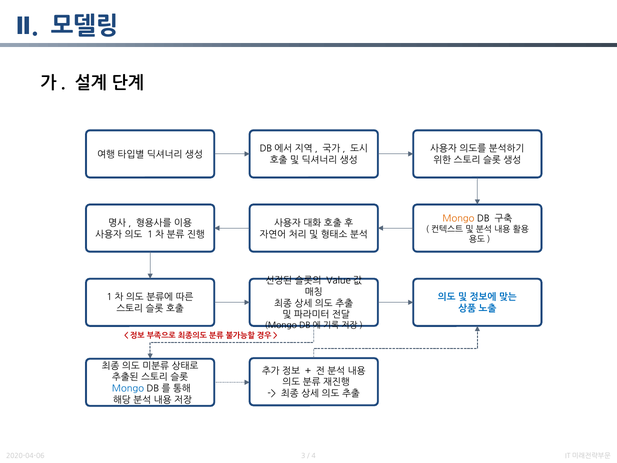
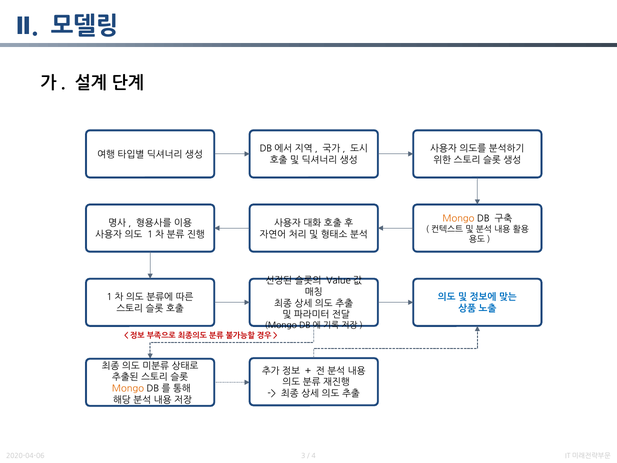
Mongo colour: blue -> orange (128, 388)
